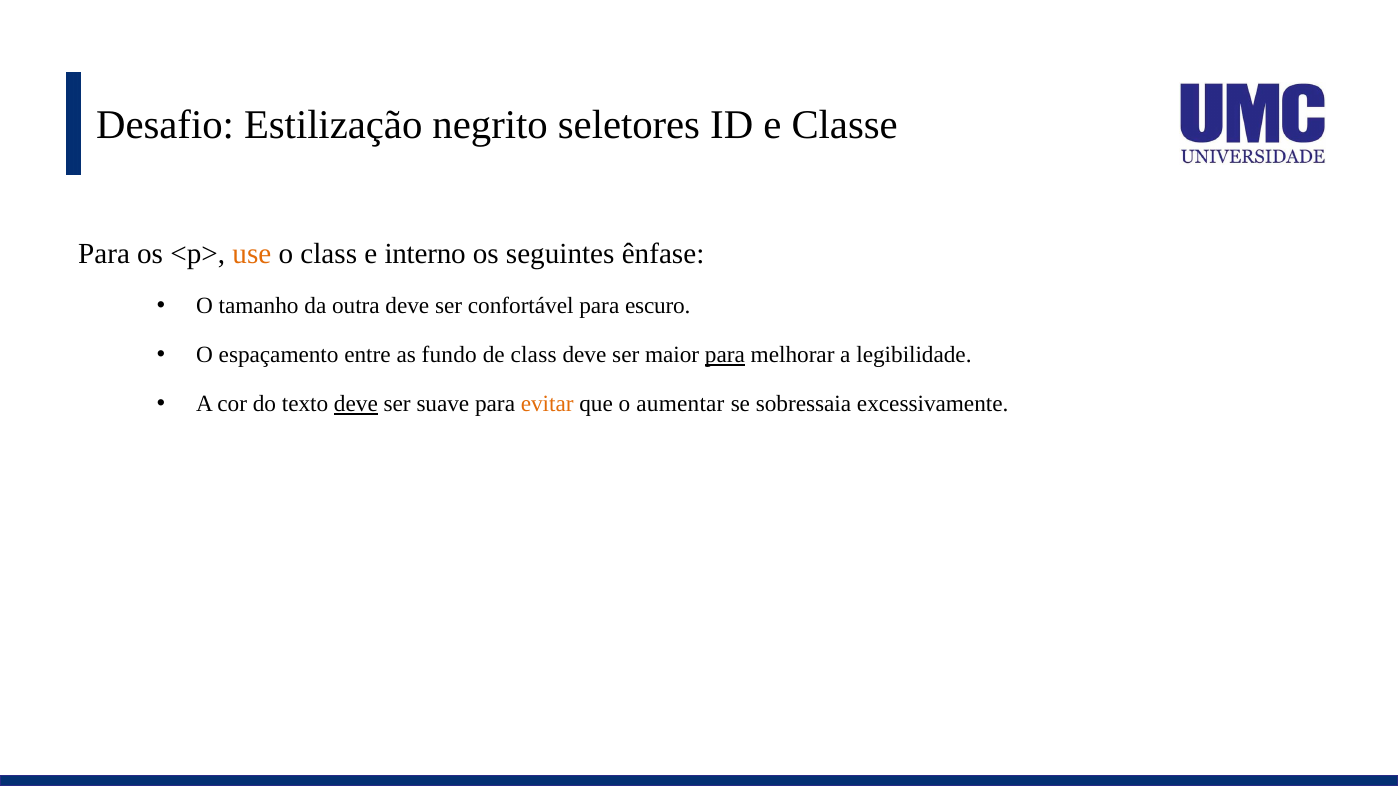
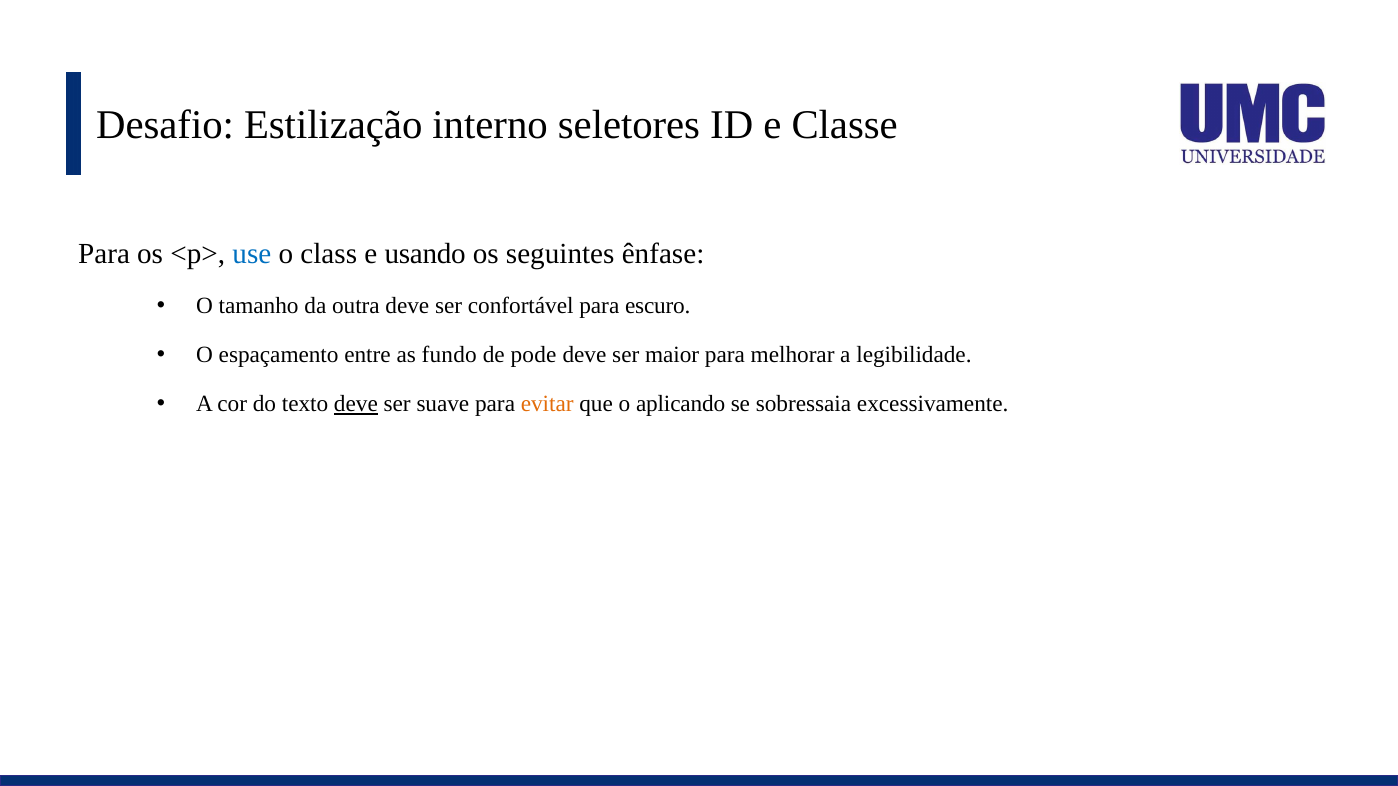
negrito: negrito -> interno (490, 125)
use colour: orange -> blue (252, 254)
interno: interno -> usando (425, 254)
de class: class -> pode (534, 355)
para underline: present -> none (725, 355)
aumentar: aumentar -> aplicando (681, 404)
